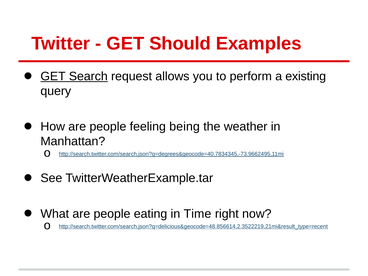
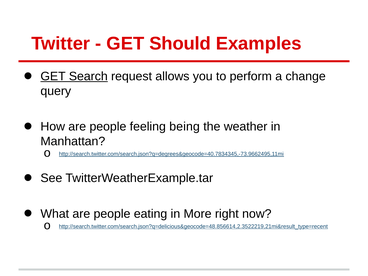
existing: existing -> change (306, 76)
Time: Time -> More (198, 214)
